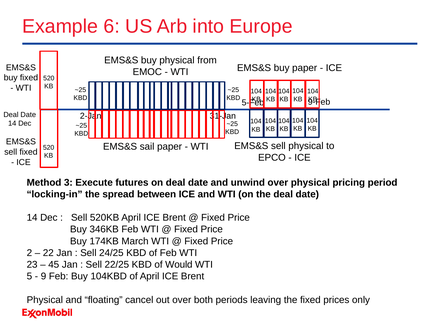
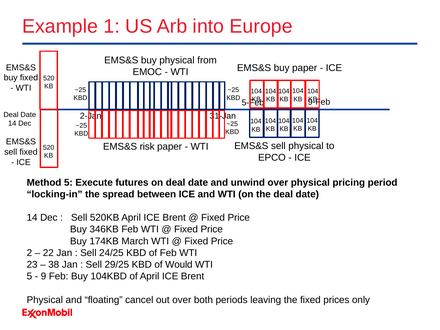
6: 6 -> 1 (112, 26)
sail: sail -> risk (147, 147)
Method 3: 3 -> 5 (68, 183)
45: 45 -> 38 (54, 265)
22/25: 22/25 -> 29/25 (117, 265)
